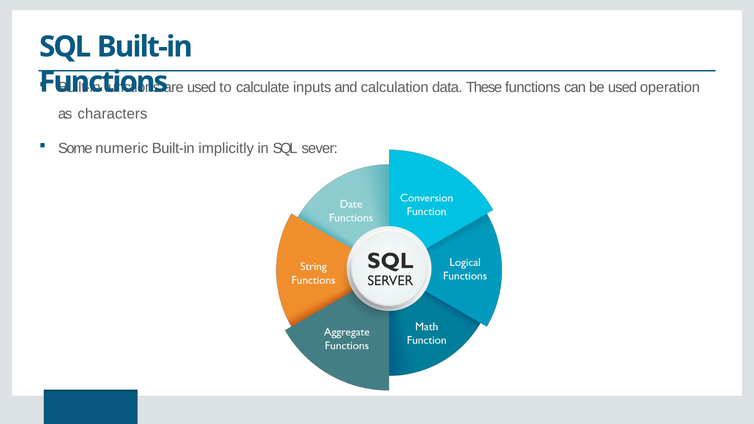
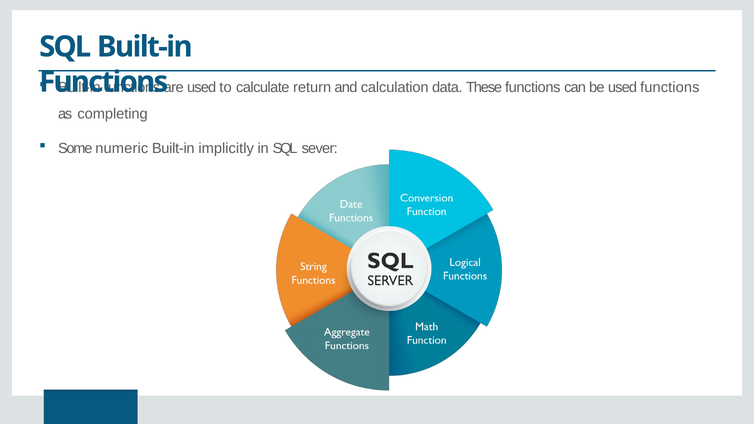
inputs: inputs -> return (312, 87)
used operation: operation -> functions (670, 87)
characters: characters -> completing (113, 114)
